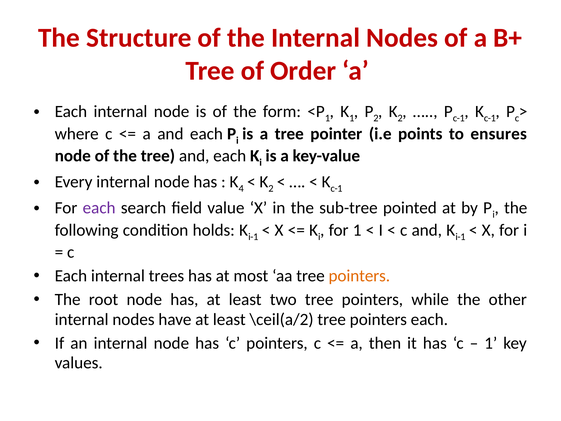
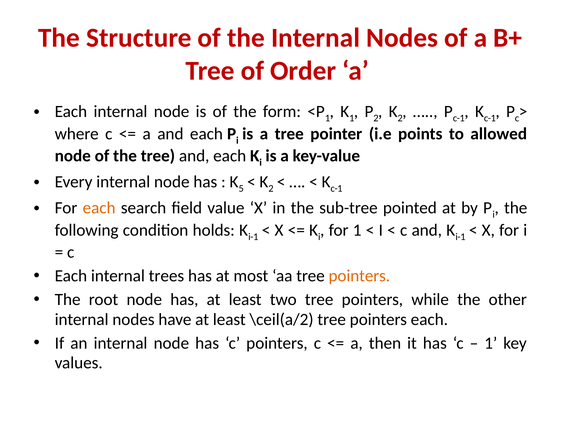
ensures: ensures -> allowed (499, 134)
4: 4 -> 5 (241, 188)
each colour: purple -> orange (99, 208)
